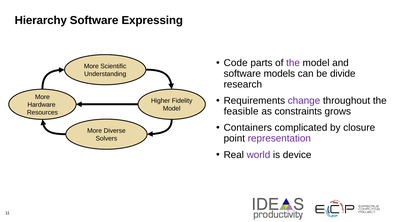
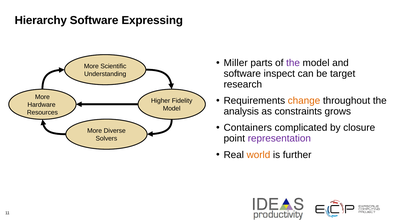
Code: Code -> Miller (236, 63)
models: models -> inspect (279, 74)
divide: divide -> target (343, 74)
change colour: purple -> orange (304, 101)
feasible: feasible -> analysis (241, 111)
world colour: purple -> orange (258, 155)
device: device -> further (297, 155)
